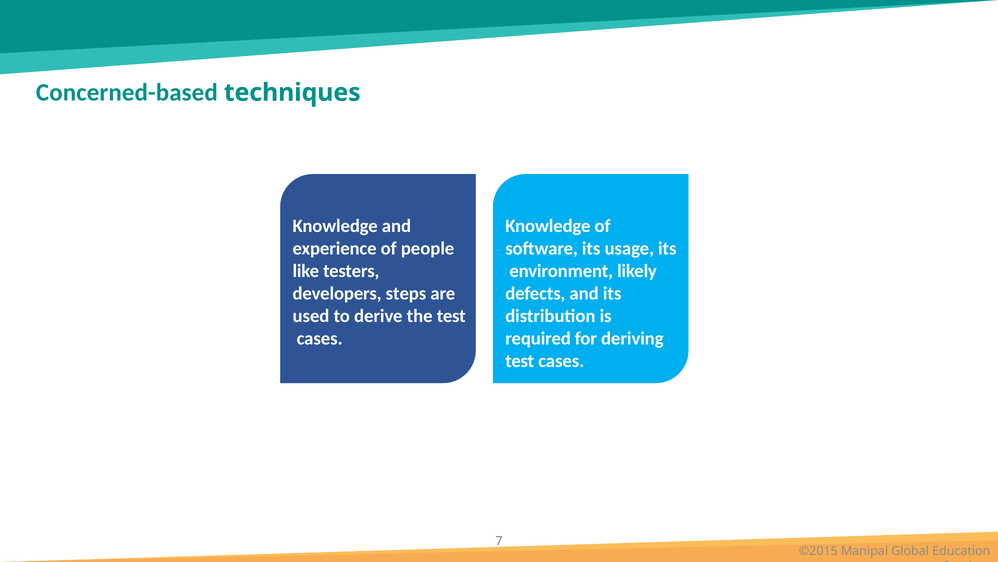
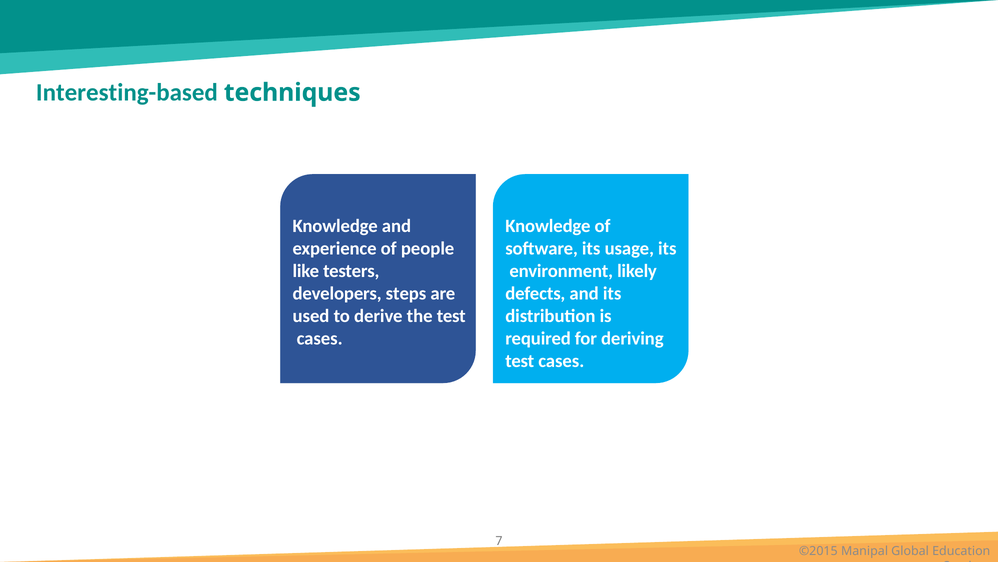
Concerned-based: Concerned-based -> Interesting-based (127, 92)
